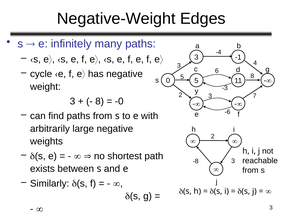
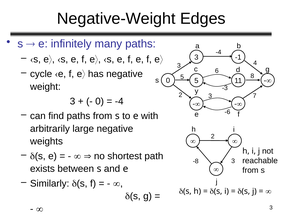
8: 8 -> 0 (100, 102)
-0: -0 -> -4 (119, 102)
